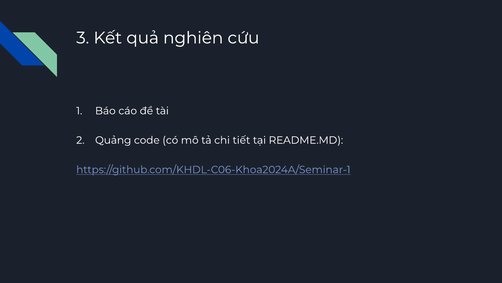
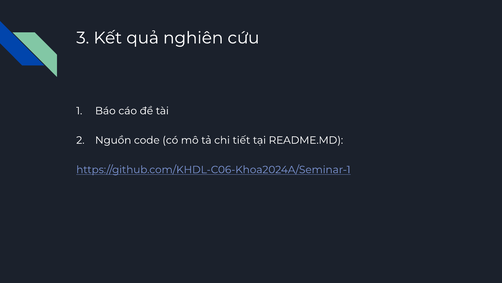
Quảng: Quảng -> Nguồn (113, 140)
